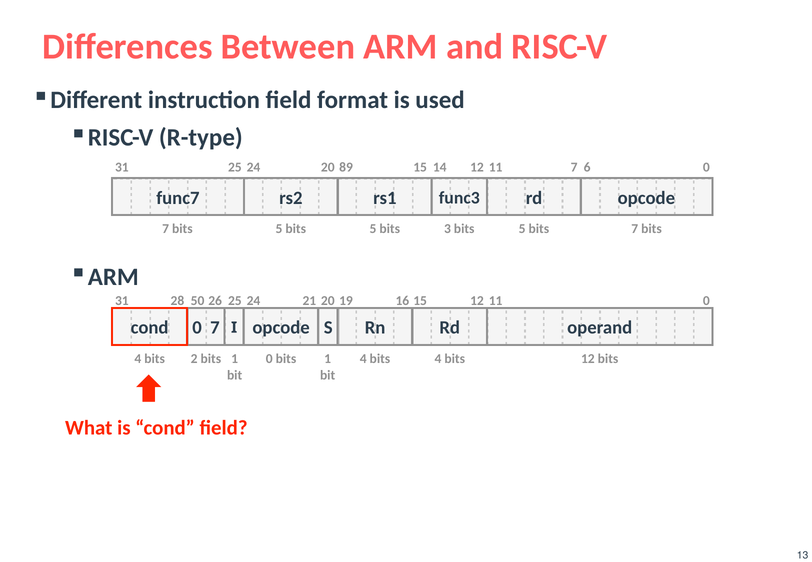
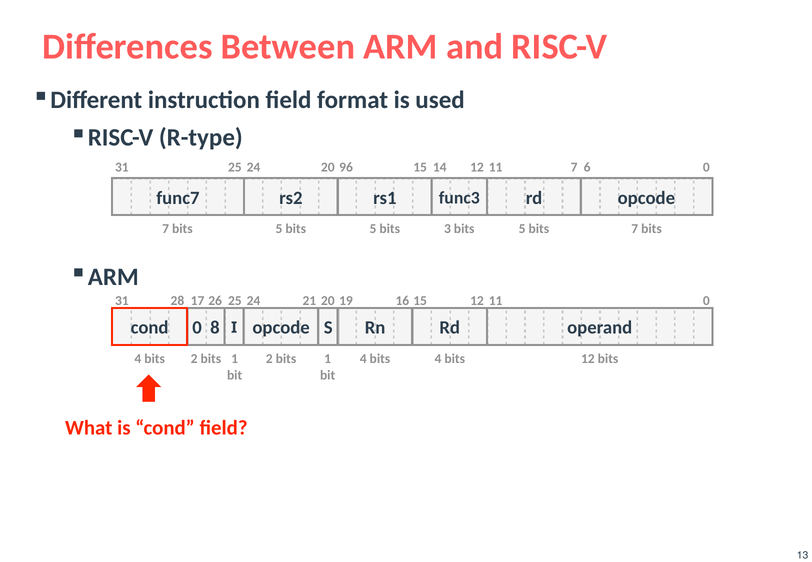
89: 89 -> 96 (346, 167)
50: 50 -> 17 (198, 301)
7: 7 -> 8 (215, 328)
2 bits 0: 0 -> 2 (269, 359)
